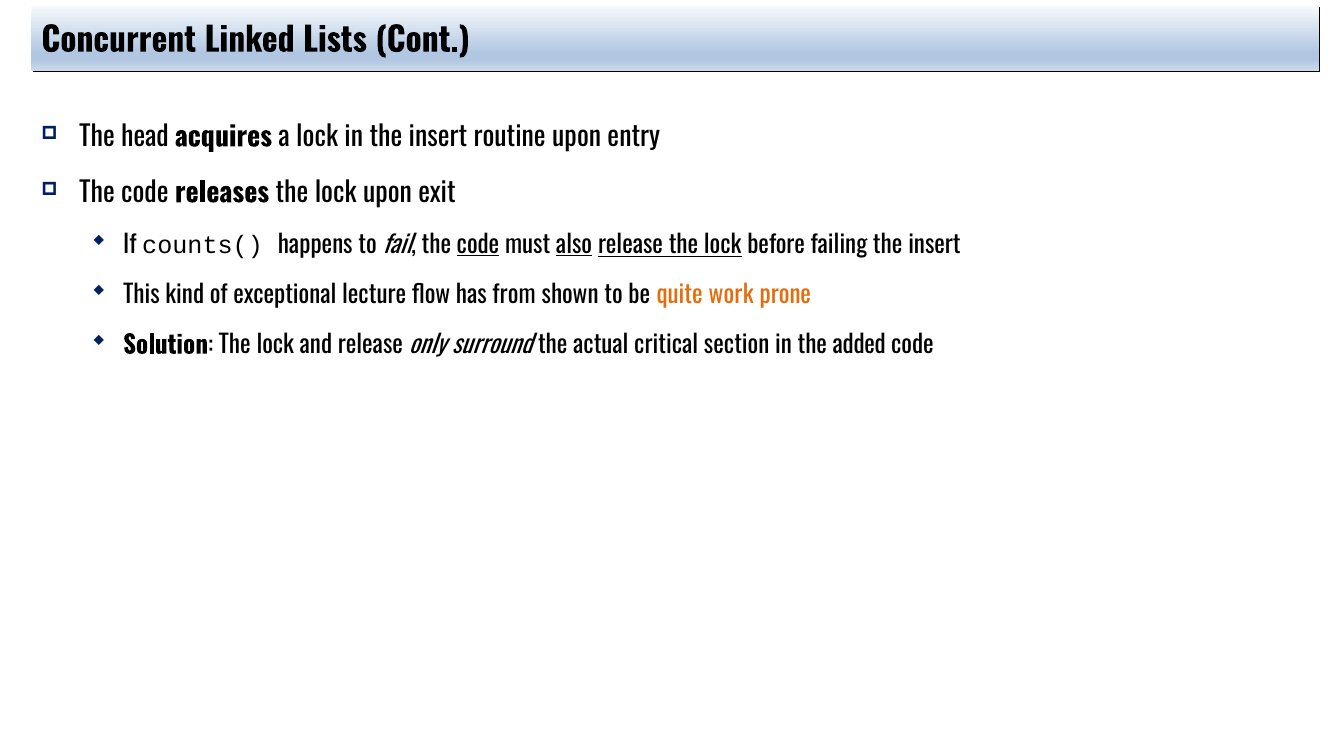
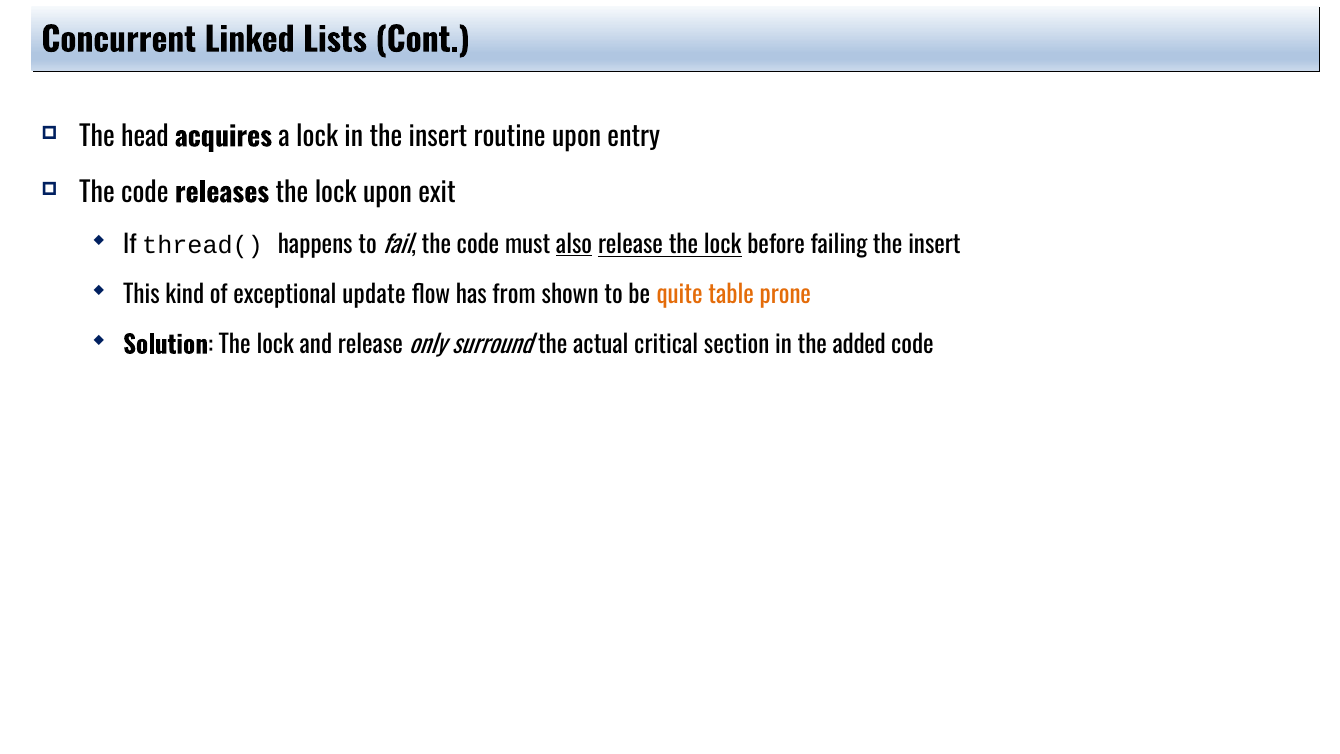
counts(: counts( -> thread( (203, 245)
code underline: present -> none (478, 245)
lecture: lecture -> update (374, 295)
work: work -> table (731, 295)
